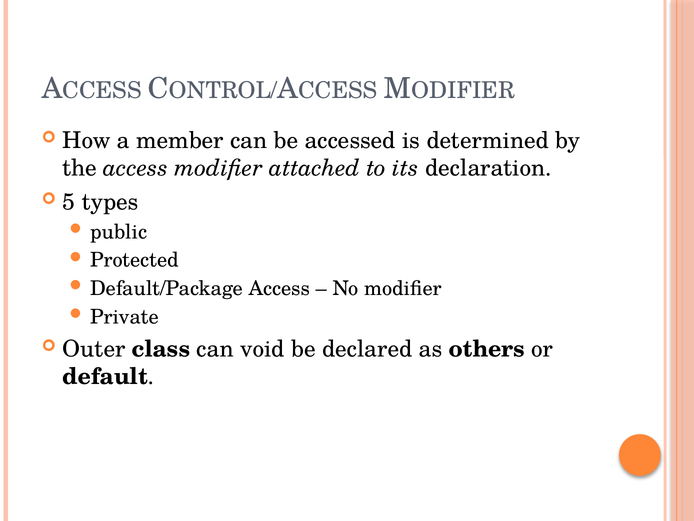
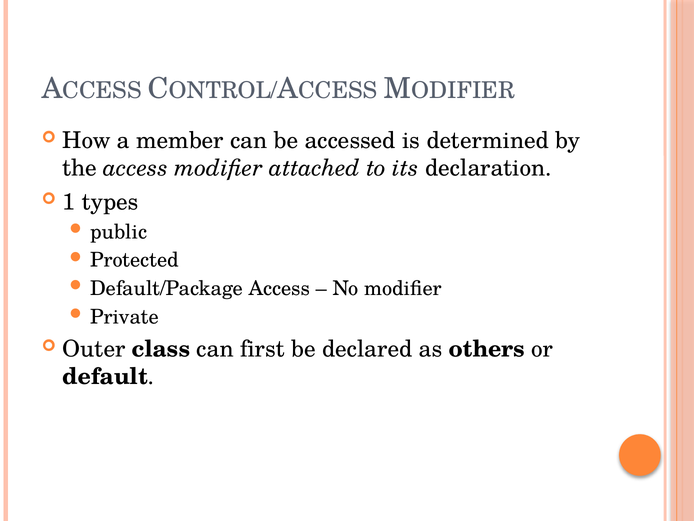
5: 5 -> 1 (69, 202)
void: void -> first (262, 349)
